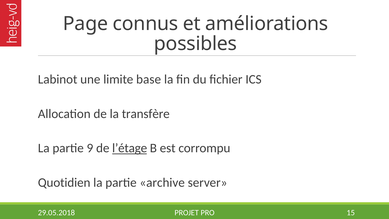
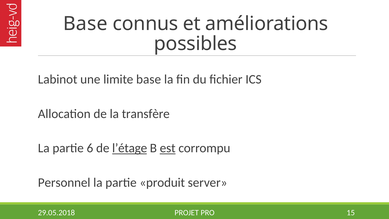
Page: Page -> Base (85, 24)
9: 9 -> 6 (90, 148)
est underline: none -> present (168, 148)
Quotidien: Quotidien -> Personnel (64, 182)
archive: archive -> produit (162, 182)
